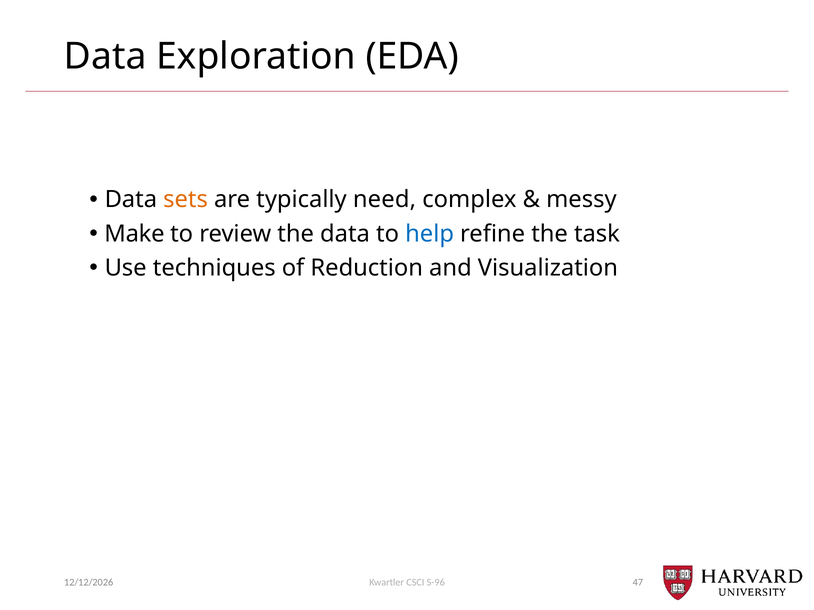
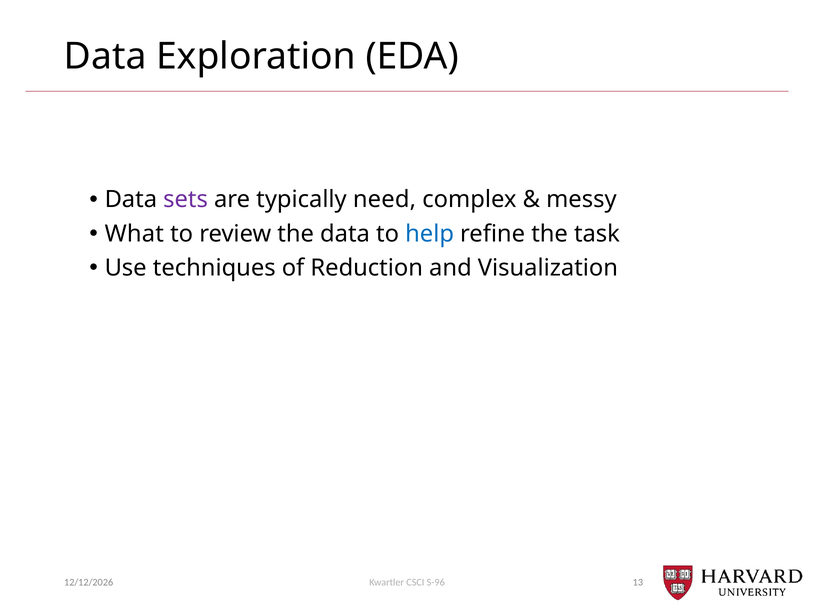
sets colour: orange -> purple (186, 200)
Make: Make -> What (134, 234)
47: 47 -> 13 (638, 583)
